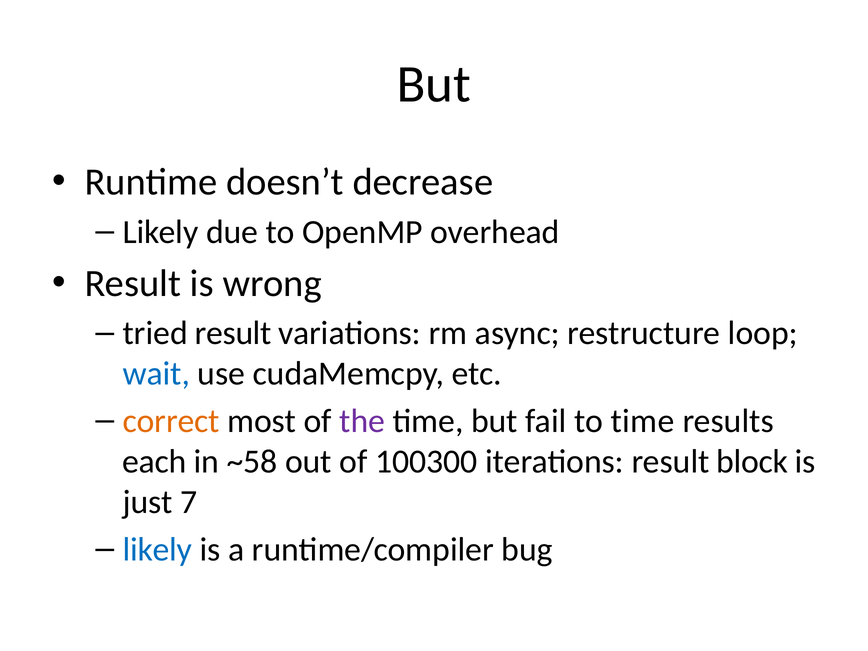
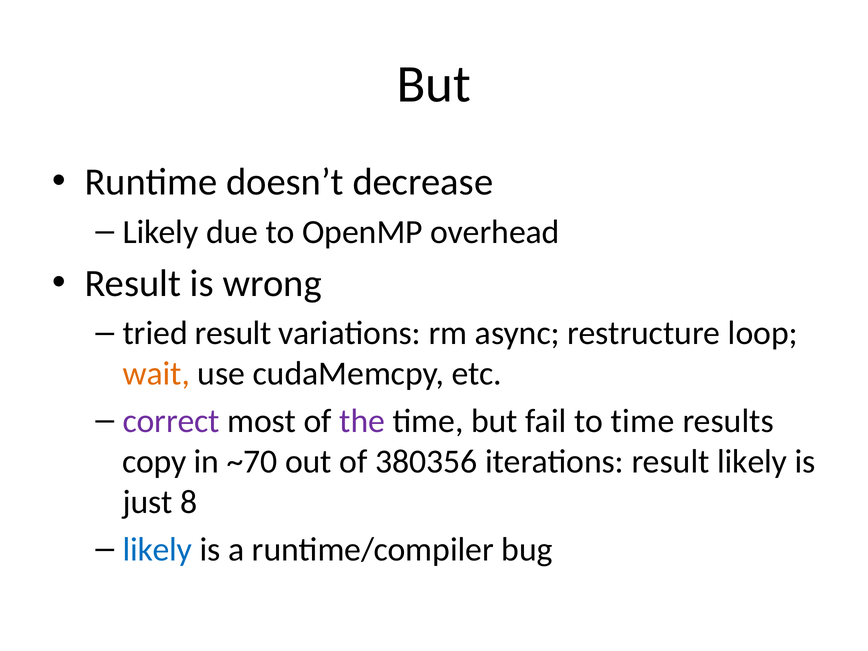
wait colour: blue -> orange (156, 374)
correct colour: orange -> purple (171, 421)
each: each -> copy (154, 462)
~58: ~58 -> ~70 (252, 462)
100300: 100300 -> 380356 (426, 462)
result block: block -> likely (752, 462)
7: 7 -> 8 (189, 502)
